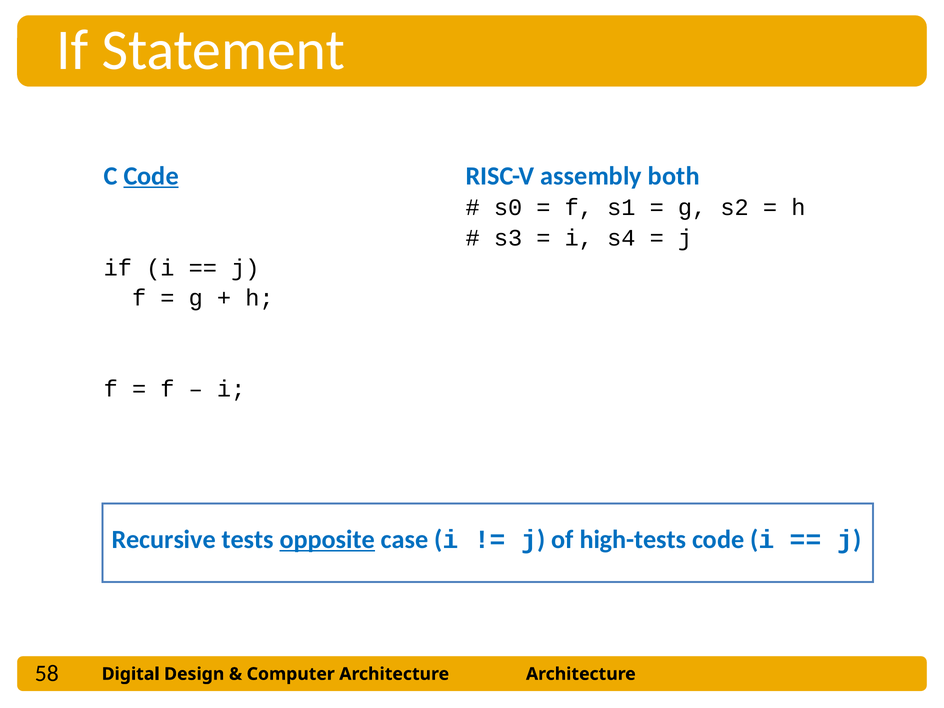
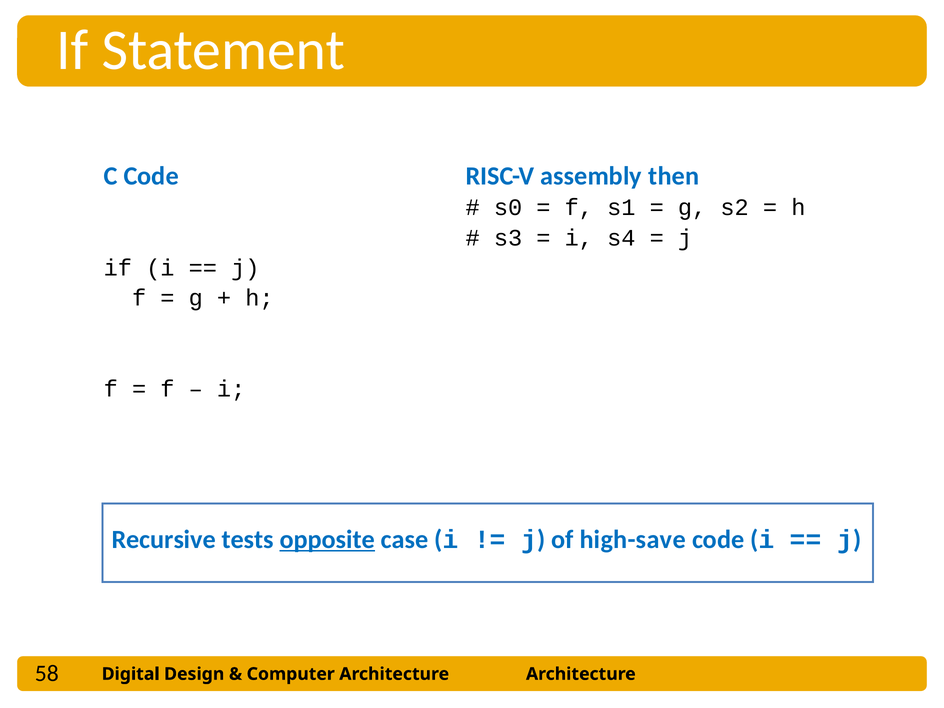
Code underline: present -> none (151, 176)
both: both -> then (674, 176)
high-tests: high-tests -> high-save (633, 539)
